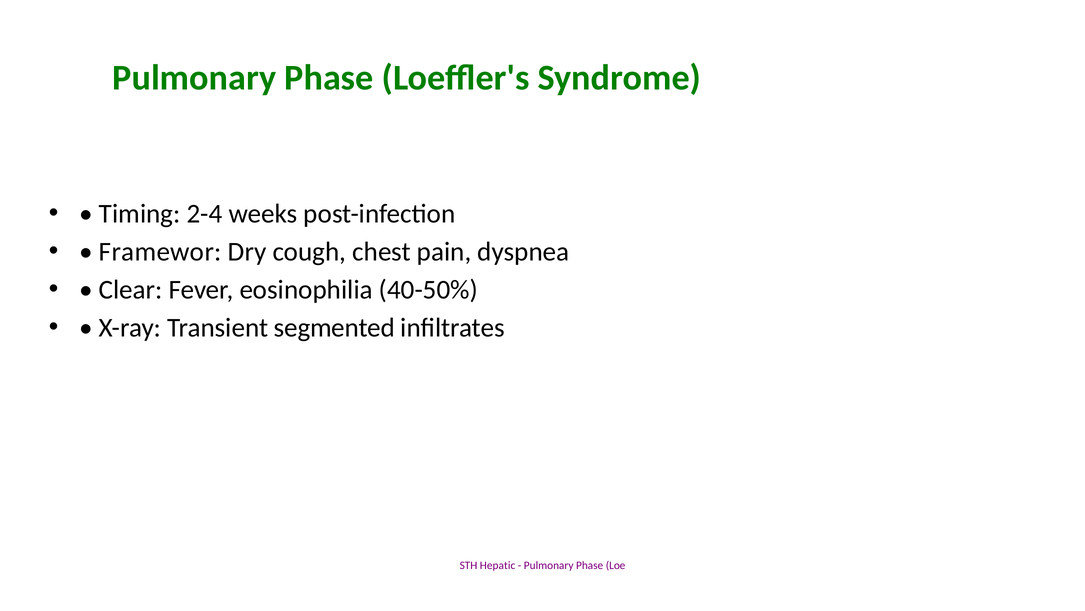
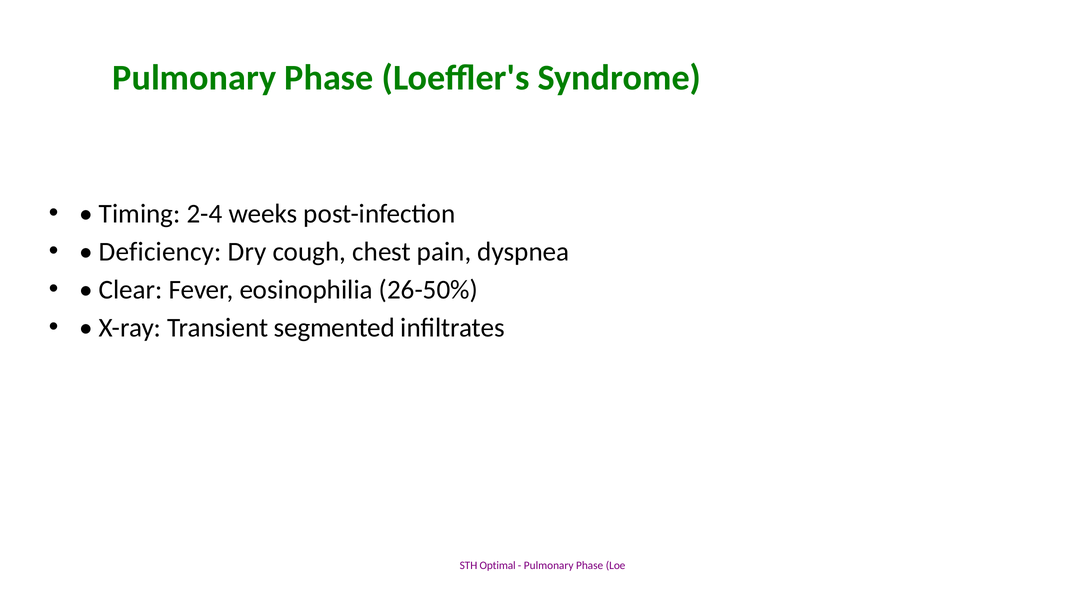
Framewor: Framewor -> Deficiency (160, 252)
40-50%: 40-50% -> 26-50% (428, 289)
Hepatic: Hepatic -> Optimal (498, 565)
